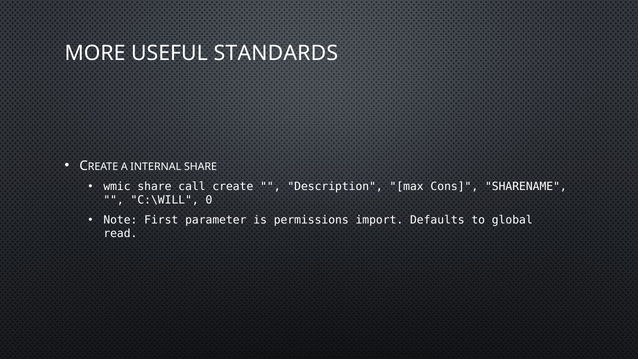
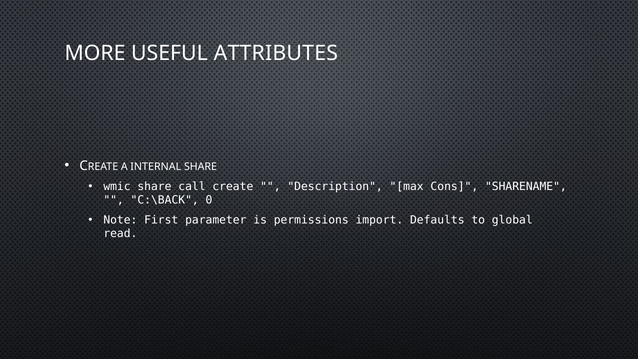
STANDARDS: STANDARDS -> ATTRIBUTES (276, 53)
C:\WILL: C:\WILL -> C:\BACK (165, 200)
